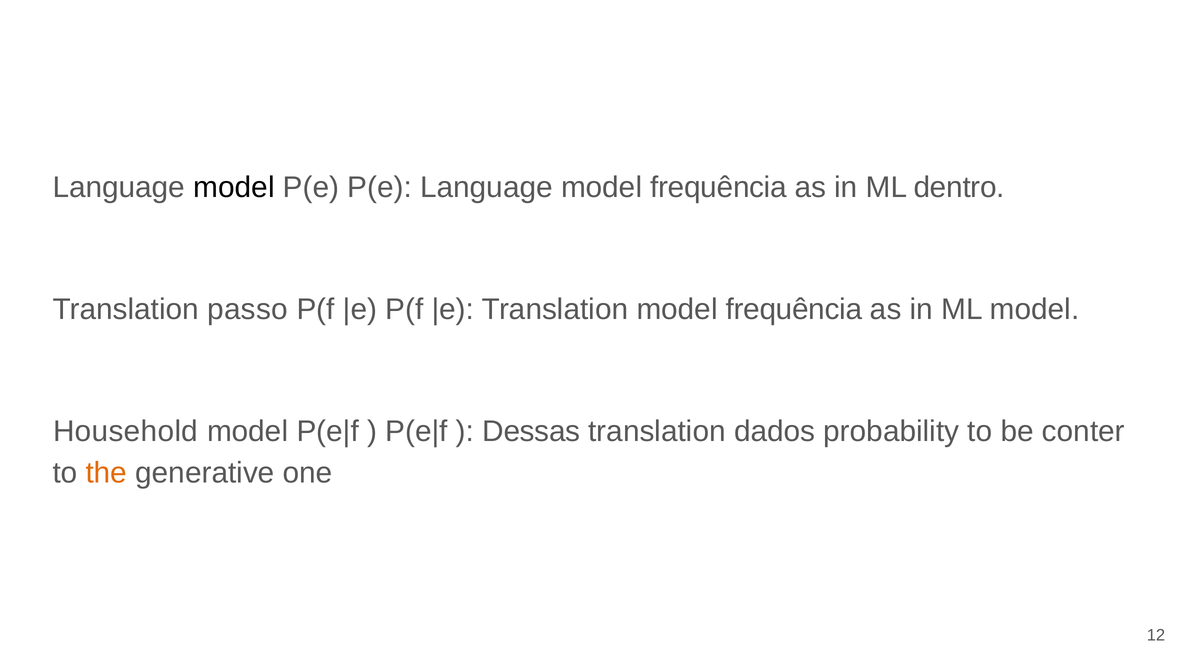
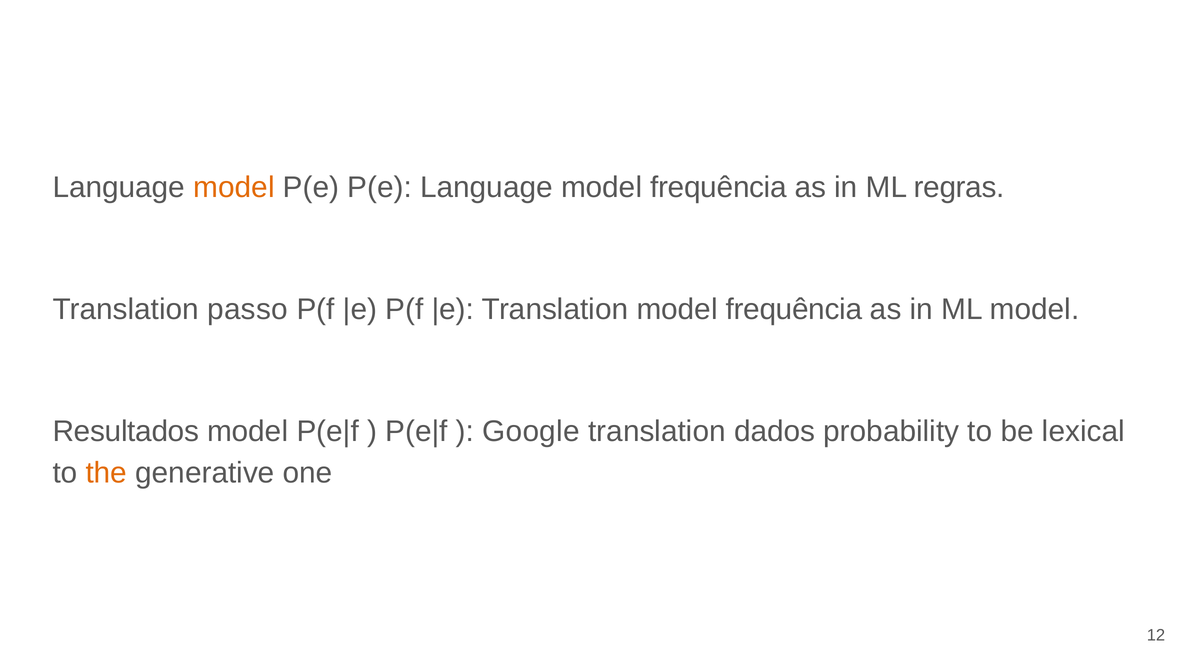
model colour: black -> orange (234, 188)
dentro: dentro -> regras (959, 188)
Household: Household -> Resultados (126, 432)
Dessas: Dessas -> Google (531, 432)
conter: conter -> lexical (1083, 432)
